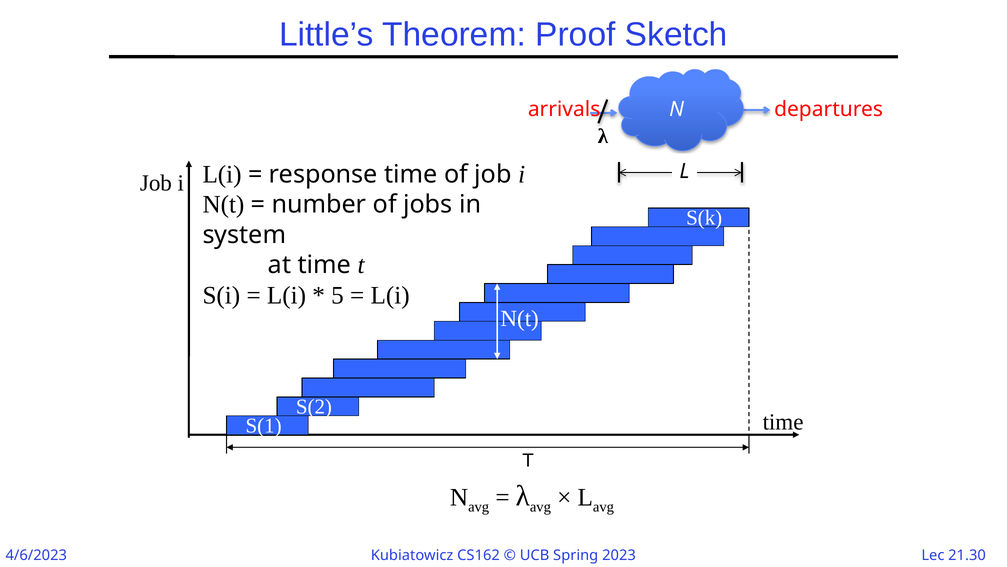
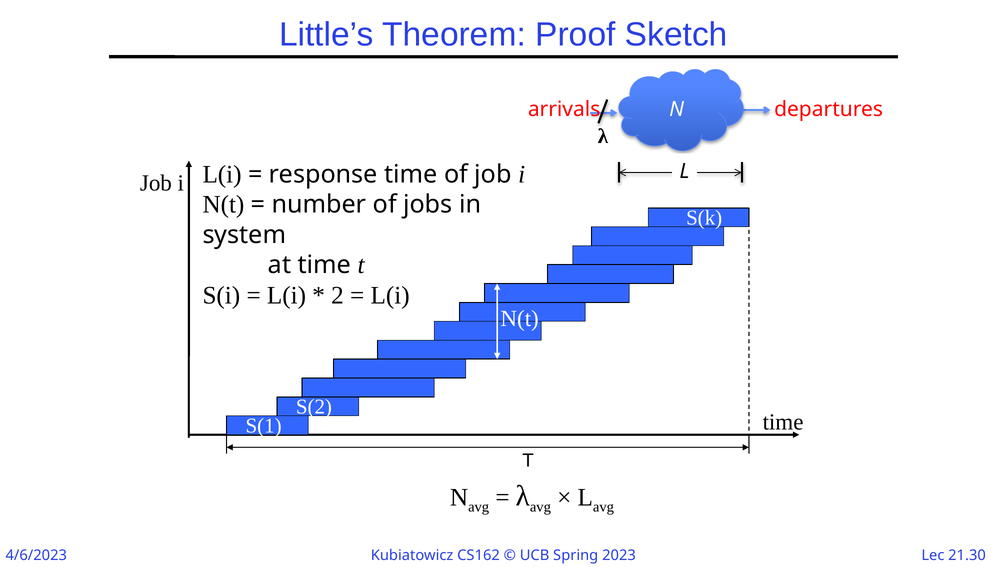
5: 5 -> 2 (338, 295)
